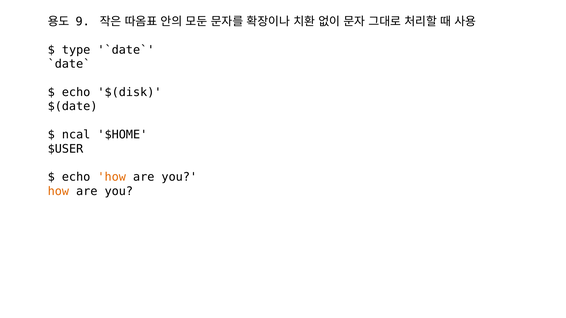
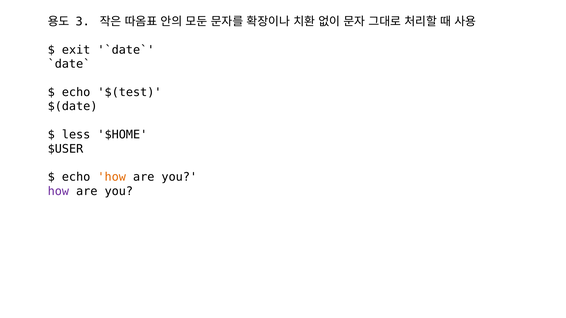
9: 9 -> 3 (83, 22)
type: type -> exit (76, 50)
$(disk: $(disk -> $(test (129, 92)
ncal: ncal -> less (76, 135)
how colour: orange -> purple (58, 191)
